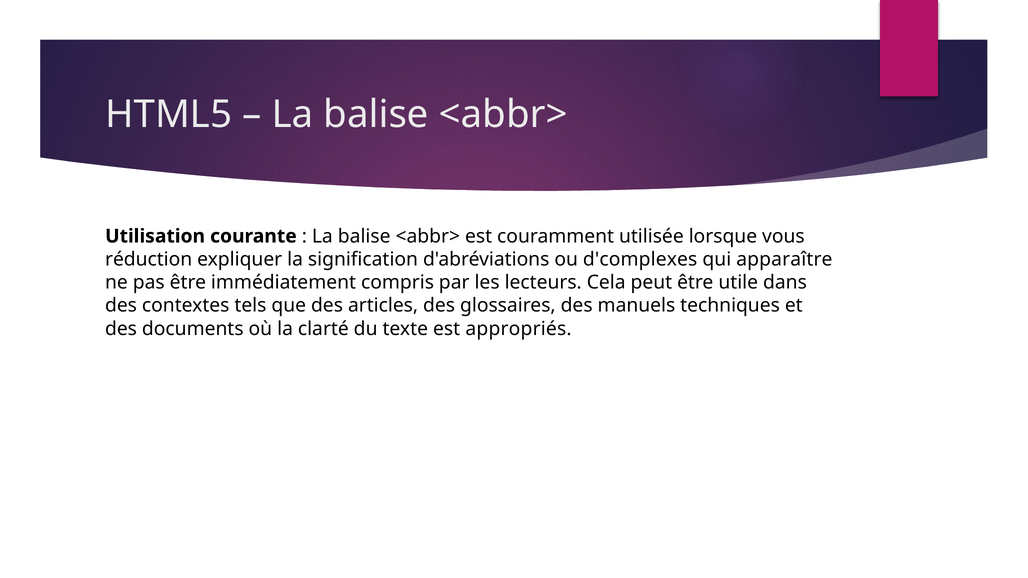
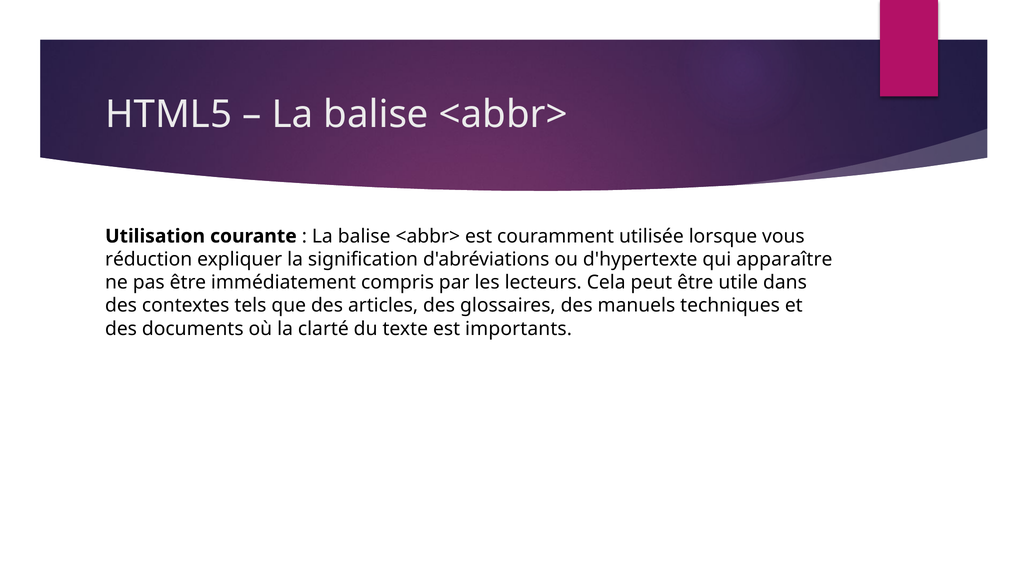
d'complexes: d'complexes -> d'hypertexte (640, 259)
appropriés: appropriés -> importants (519, 329)
